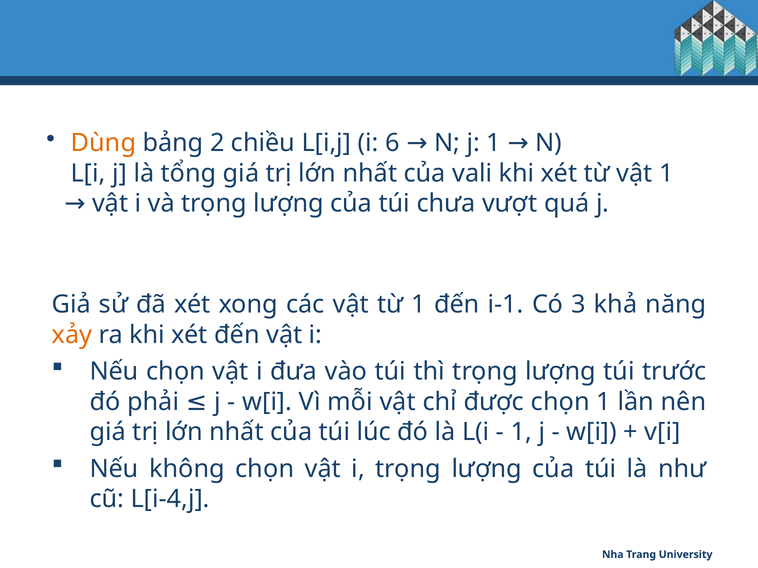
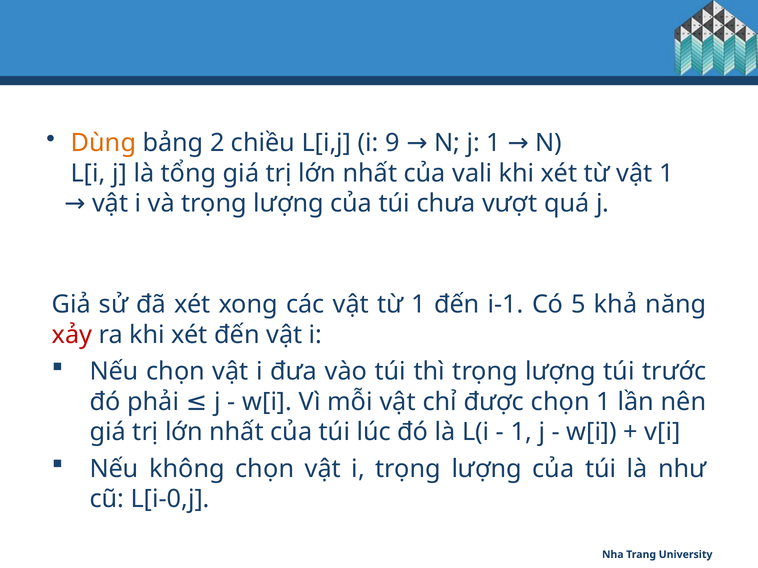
6: 6 -> 9 (393, 143)
3: 3 -> 5 (579, 305)
xảy colour: orange -> red (72, 335)
L[i-4,j: L[i-4,j -> L[i-0,j (170, 499)
